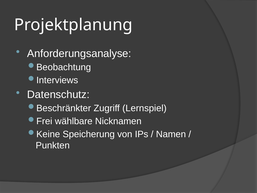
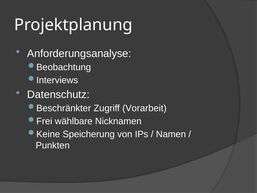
Lernspiel: Lernspiel -> Vorarbeit (144, 108)
